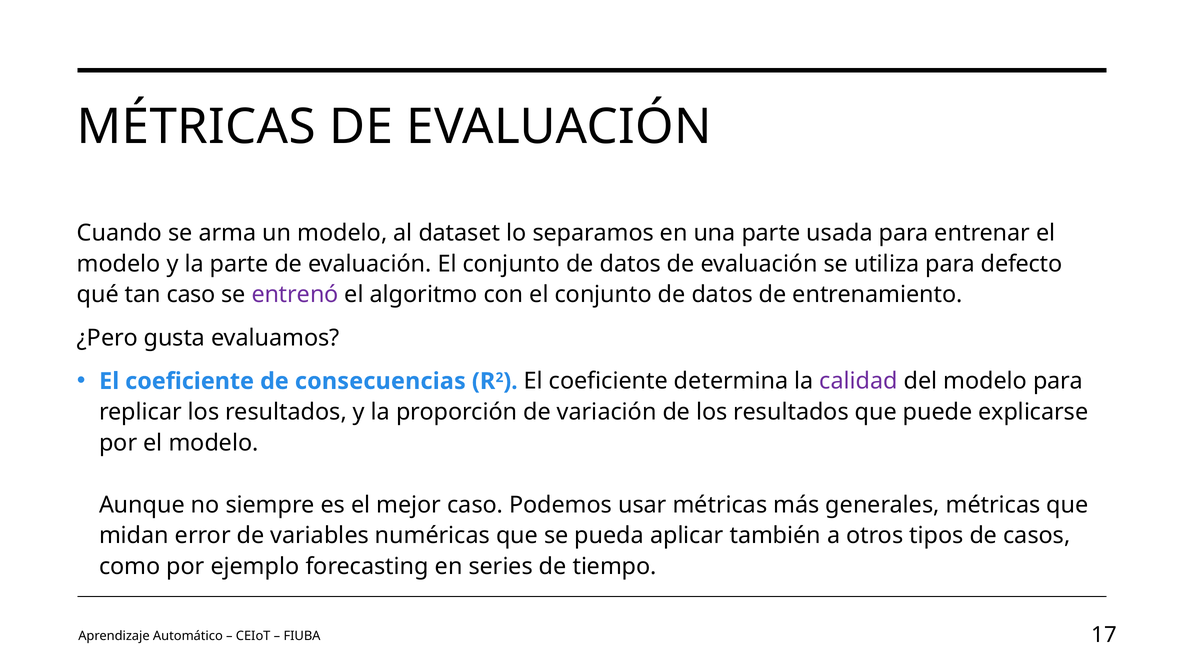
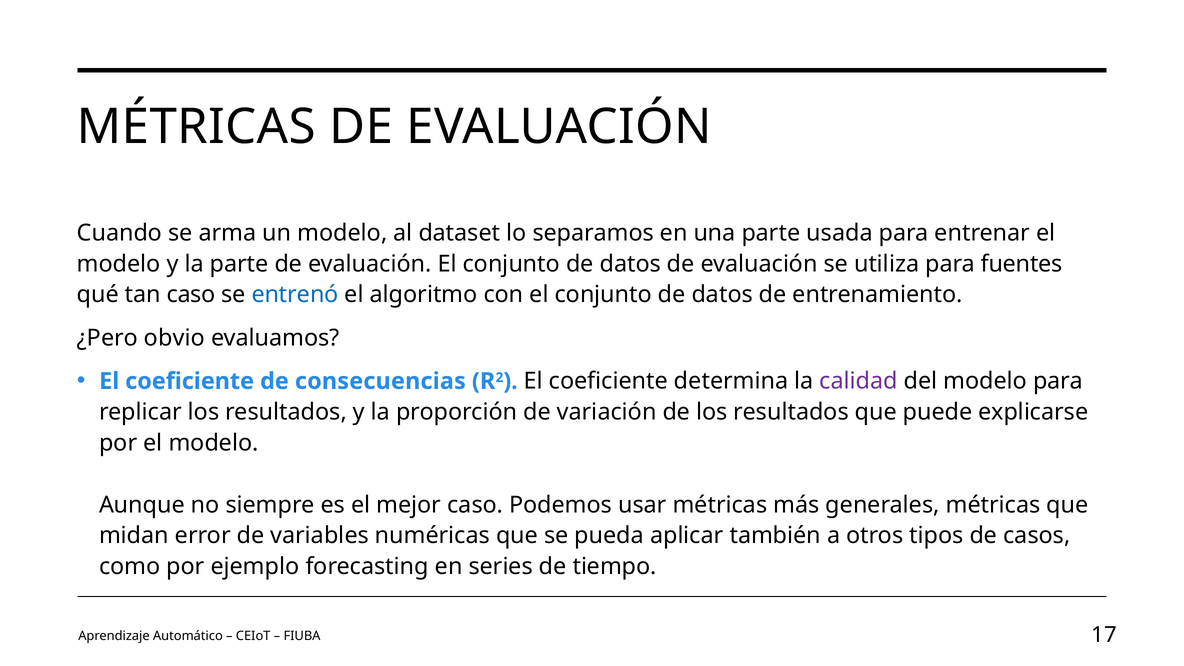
defecto: defecto -> fuentes (1022, 264)
entrenó colour: purple -> blue (295, 295)
gusta: gusta -> obvio (174, 338)
